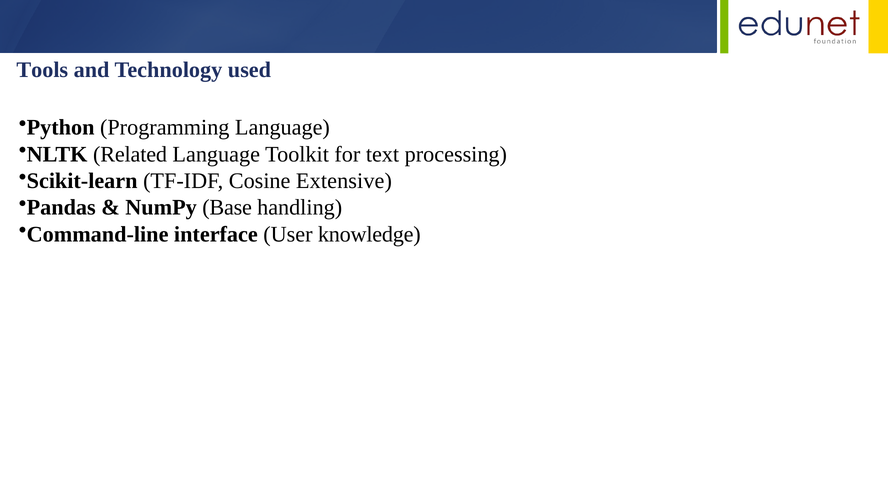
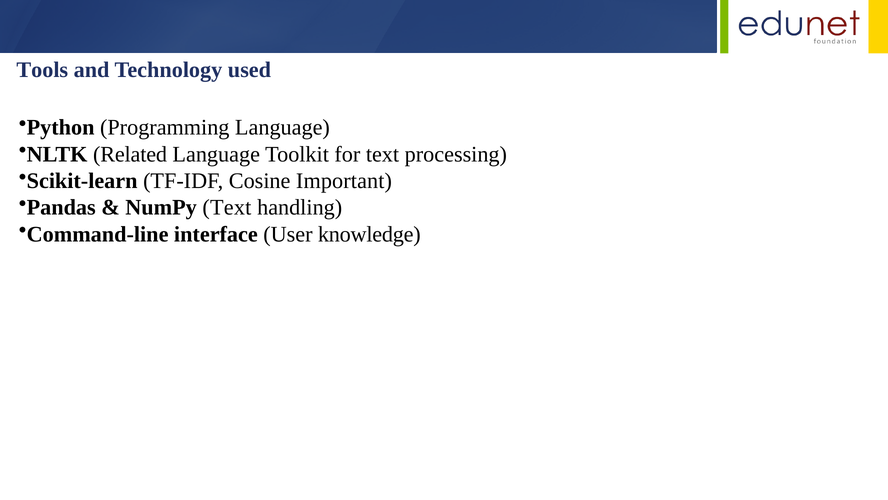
Extensive: Extensive -> Important (344, 181)
NumPy Base: Base -> Text (227, 207)
